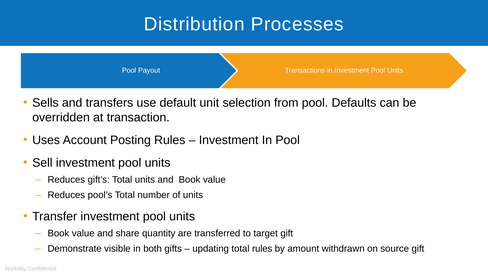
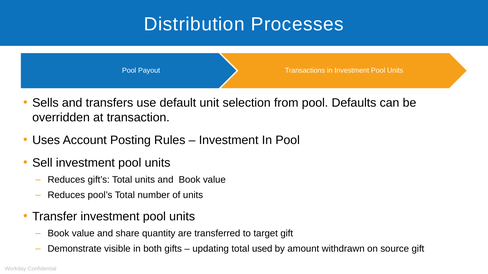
total rules: rules -> used (262, 249)
